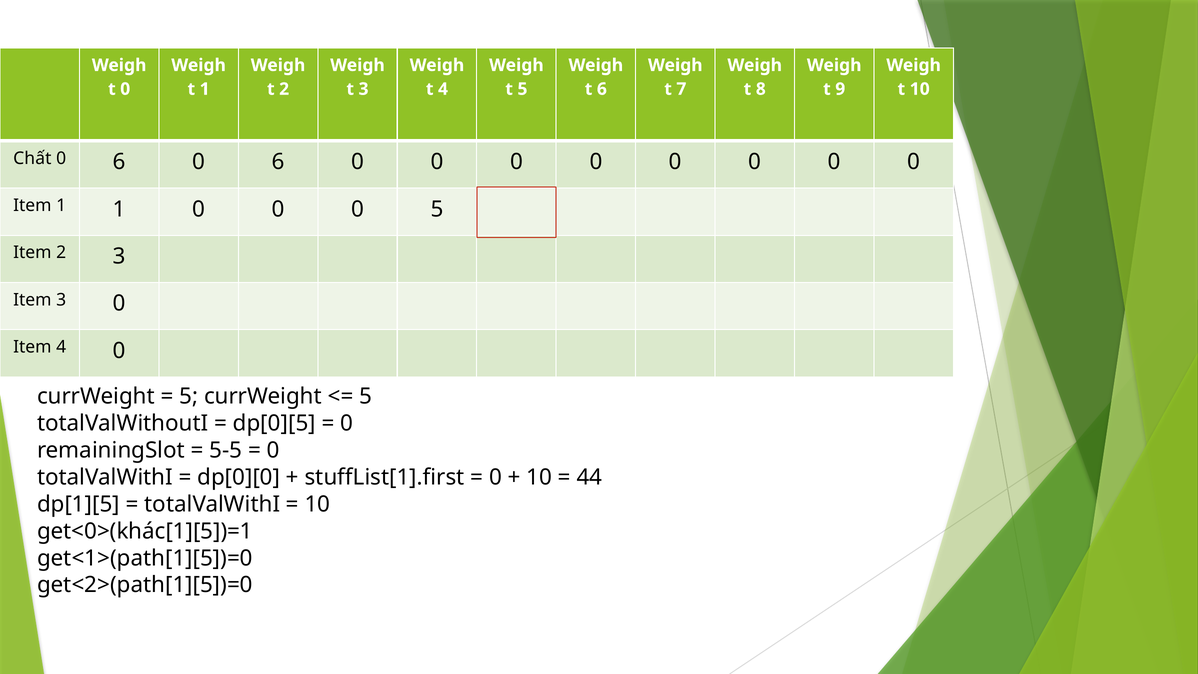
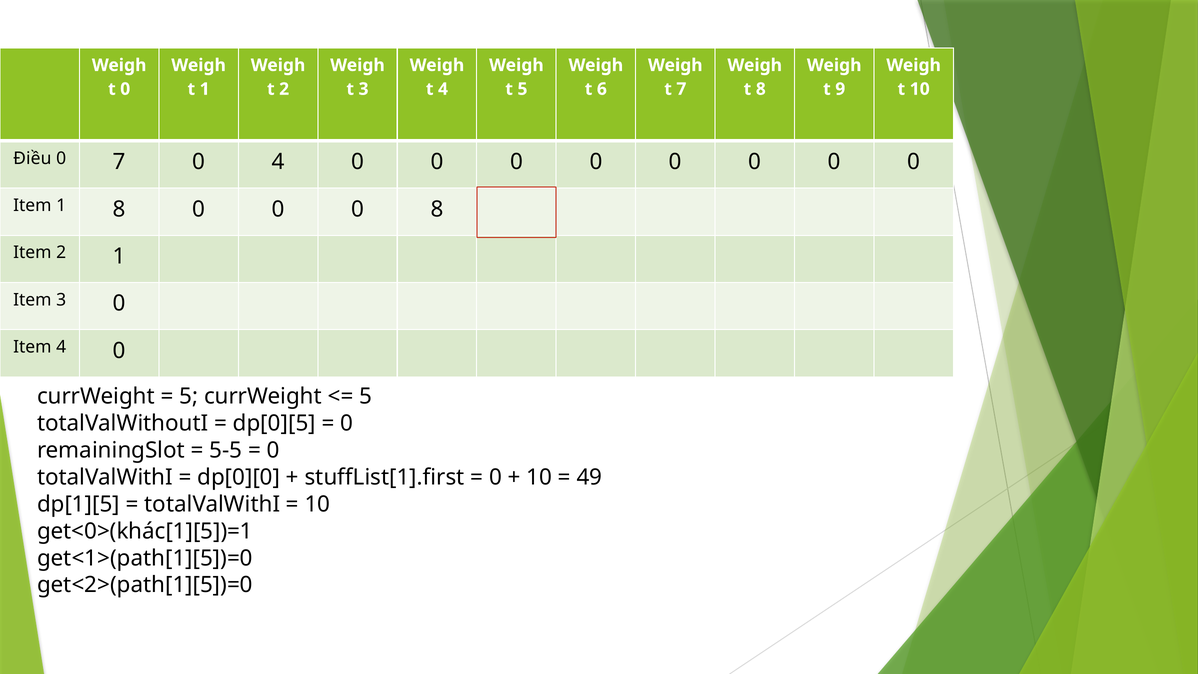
Chất: Chất -> Điều (32, 158)
6: 6 -> 7 (119, 162)
6: 6 -> 4 (278, 162)
1 1: 1 -> 8 (119, 209)
0 5: 5 -> 8 (437, 209)
2 3: 3 -> 1 (119, 256)
44: 44 -> 49 (589, 477)
